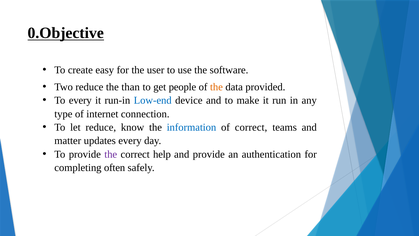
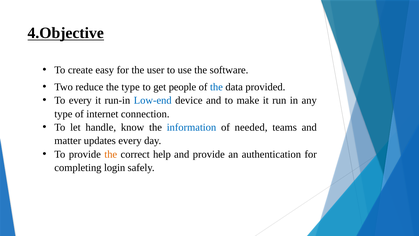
0.Objective: 0.Objective -> 4.Objective (66, 33)
the than: than -> type (131, 87)
the colour: orange -> blue (216, 87)
let reduce: reduce -> handle (101, 127)
of correct: correct -> needed (251, 127)
the colour: purple -> orange (111, 154)
often: often -> login (115, 168)
